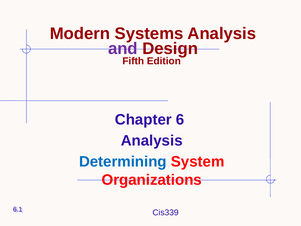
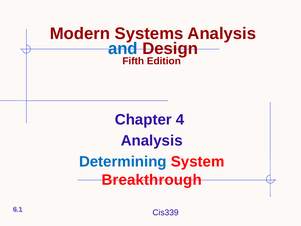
and colour: purple -> blue (123, 49)
6: 6 -> 4 (180, 119)
Organizations: Organizations -> Breakthrough (152, 180)
